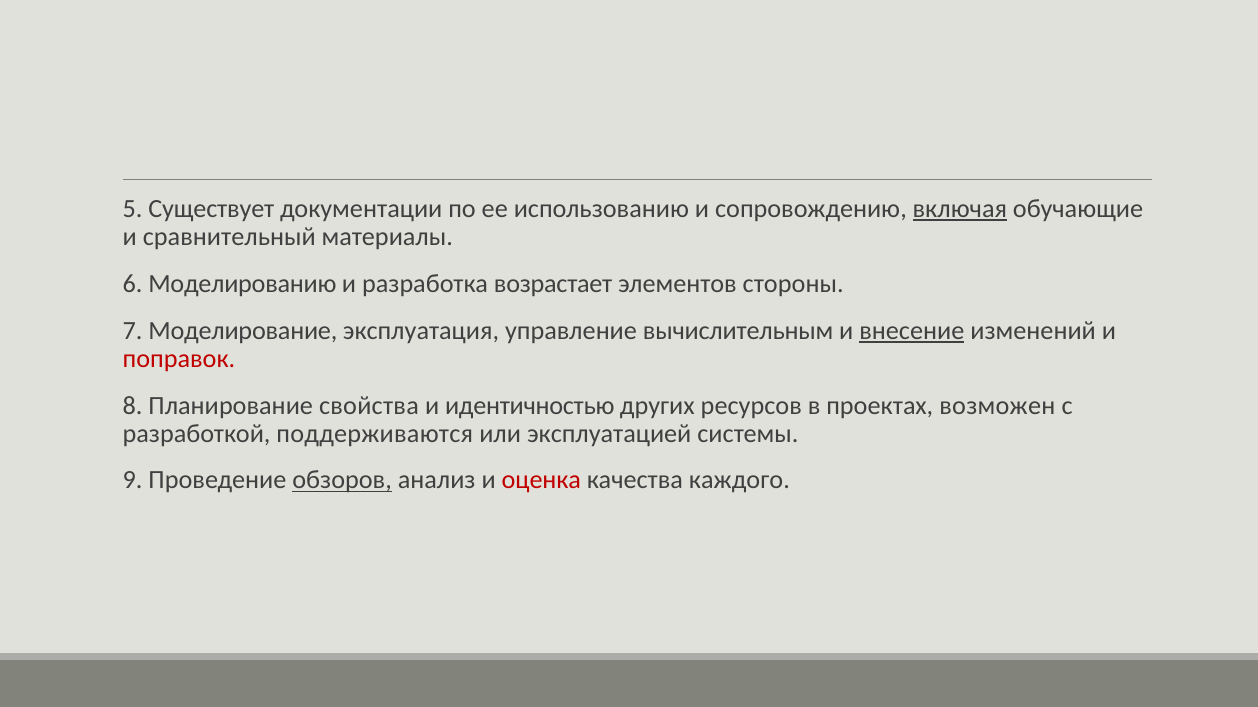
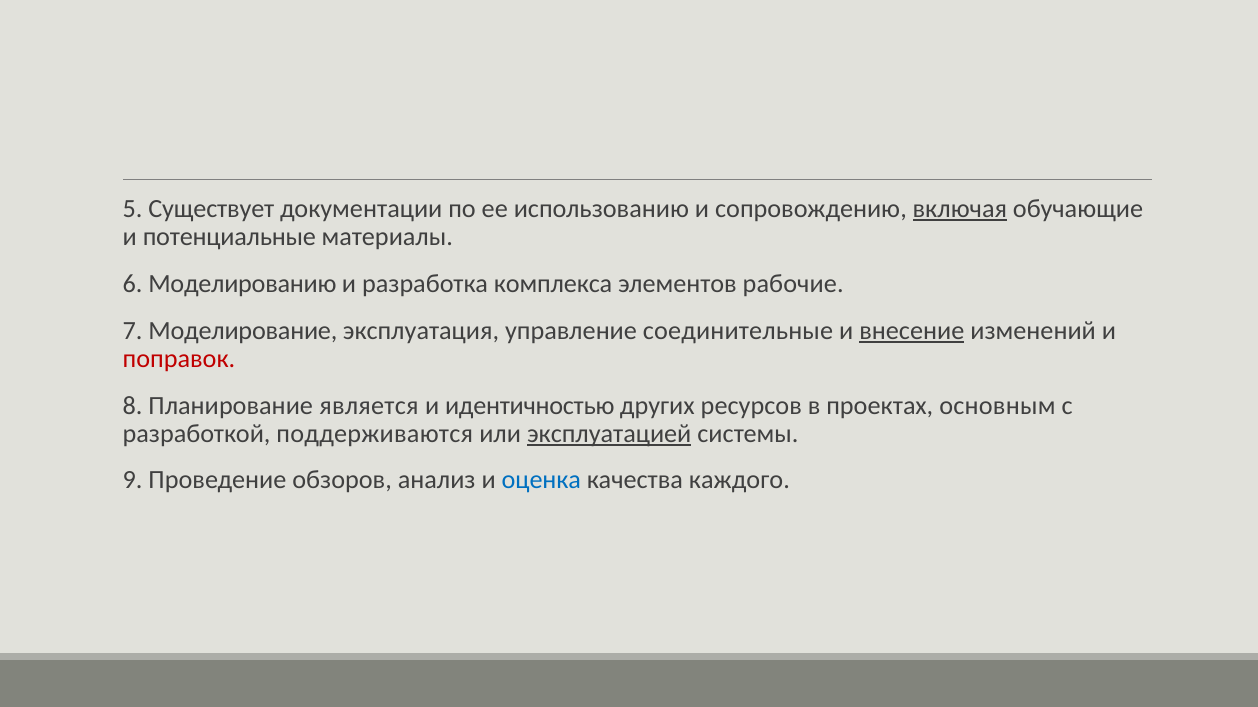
сравнительный: сравнительный -> потенциальные (229, 237)
возрастает: возрастает -> комплекса (553, 284)
стороны: стороны -> рабочие (793, 284)
вычислительным: вычислительным -> соединительные (738, 331)
свойства: свойства -> является (369, 406)
возможен: возможен -> основным (997, 406)
эксплуатацией underline: none -> present (609, 434)
обзоров underline: present -> none (342, 481)
оценка colour: red -> blue (541, 481)
